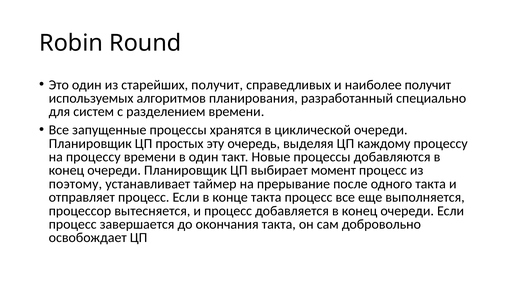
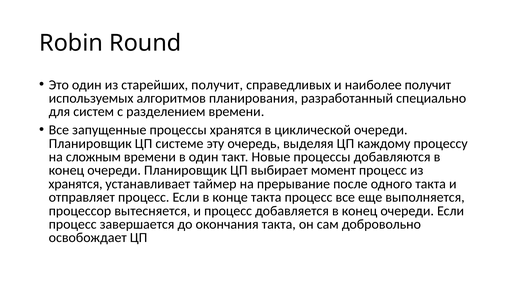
простых: простых -> системе (179, 144)
на процессу: процессу -> сложным (93, 157)
поэтому: поэтому -> хранятся (76, 184)
